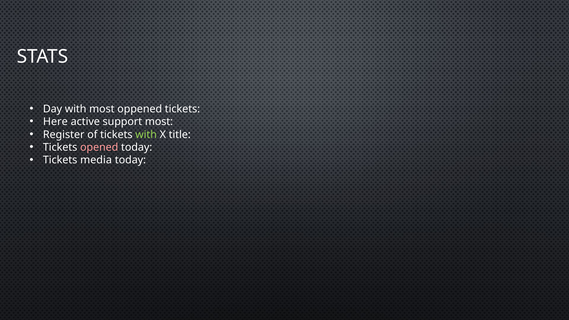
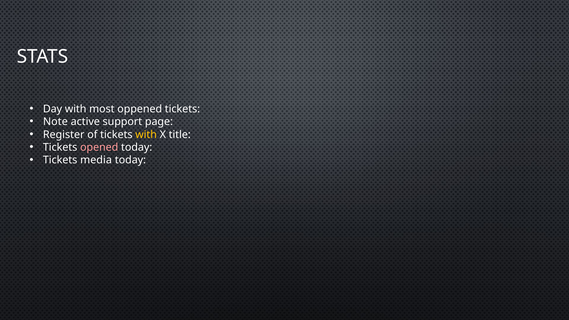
Here: Here -> Note (55, 122)
support most: most -> page (159, 122)
with colour: light green -> yellow (146, 135)
